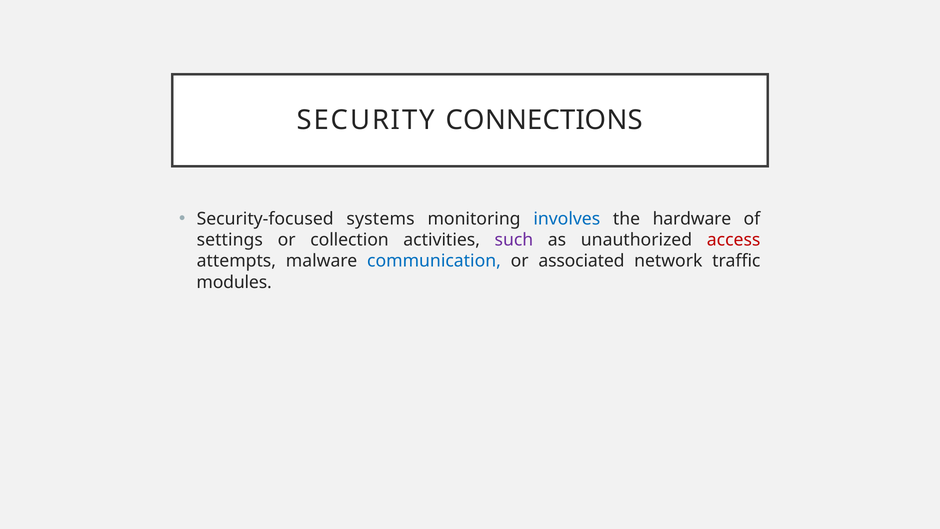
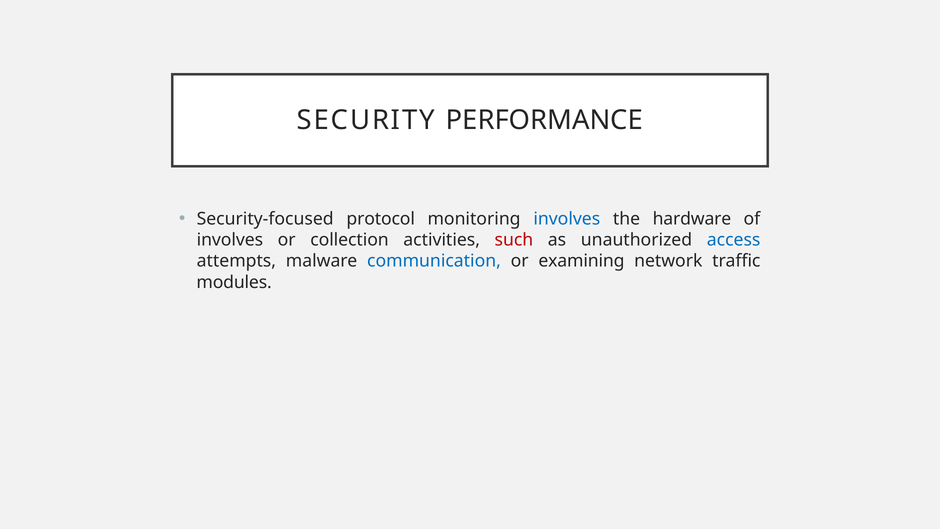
CONNECTIONS: CONNECTIONS -> PERFORMANCE (544, 120)
systems: systems -> protocol (381, 219)
settings: settings -> involves (230, 240)
such colour: purple -> red (514, 240)
access colour: red -> blue (734, 240)
associated: associated -> examining (581, 261)
